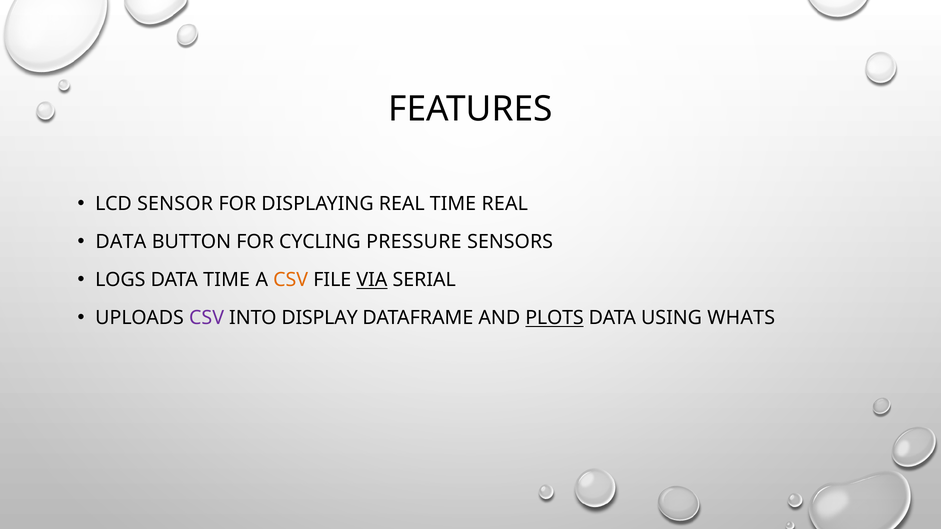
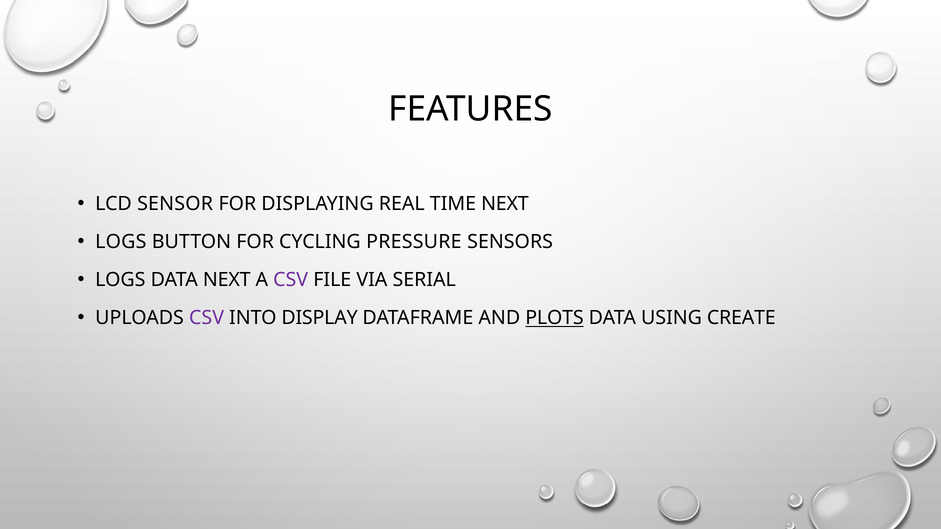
TIME REAL: REAL -> NEXT (505, 204)
DATA: DATA -> LOGS (121, 242)
DATA TIME: TIME -> NEXT (227, 280)
CSV colour: orange -> purple (291, 280)
VIA underline: present -> none (372, 280)
WHATS: WHATS -> CREATE (741, 318)
